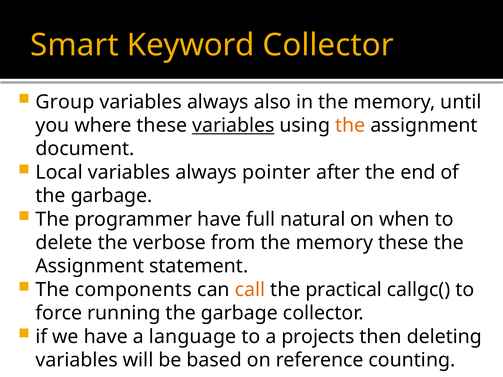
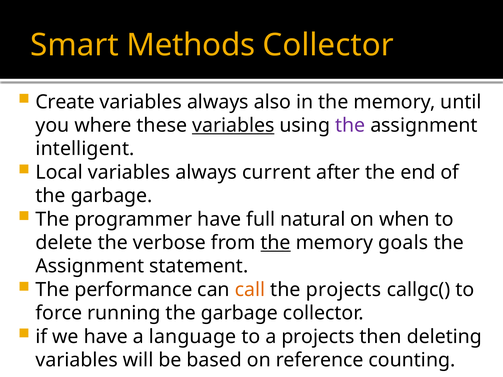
Keyword: Keyword -> Methods (191, 45)
Group: Group -> Create (65, 102)
the colour: orange -> purple (350, 125)
document: document -> intelligent (85, 149)
pointer: pointer -> current (277, 172)
the underline: none -> present (276, 243)
memory these: these -> goals (403, 243)
components: components -> performance (133, 290)
the practical: practical -> projects (344, 290)
